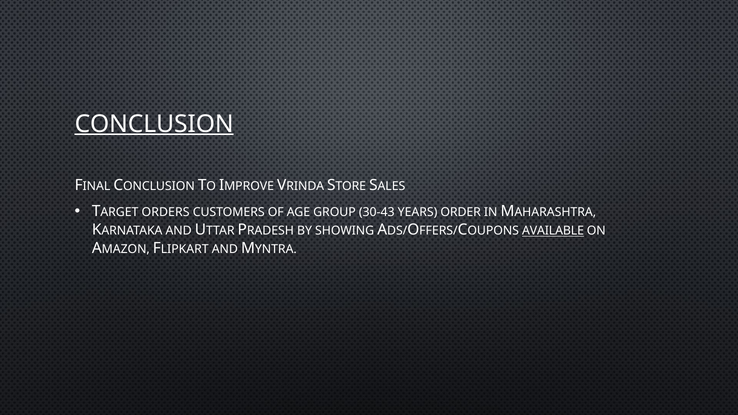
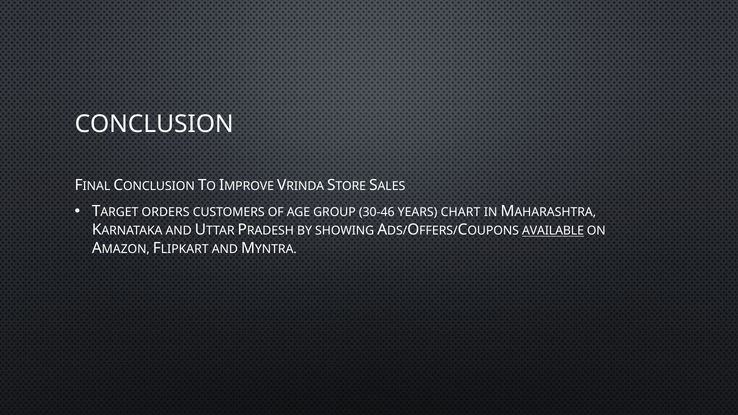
CONCLUSION underline: present -> none (154, 124)
30-43: 30-43 -> 30-46 (377, 212)
ORDER: ORDER -> CHART (461, 212)
